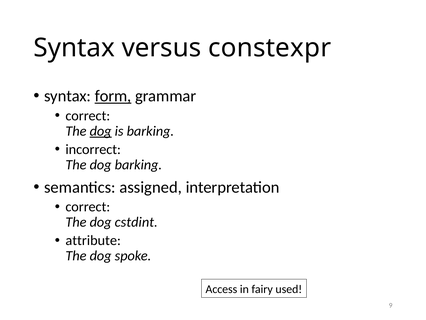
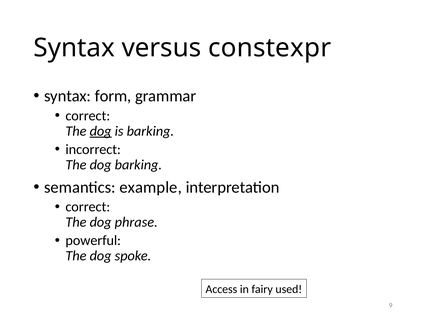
form underline: present -> none (113, 96)
assigned: assigned -> example (151, 187)
cstdint: cstdint -> phrase (136, 222)
attribute: attribute -> powerful (93, 240)
